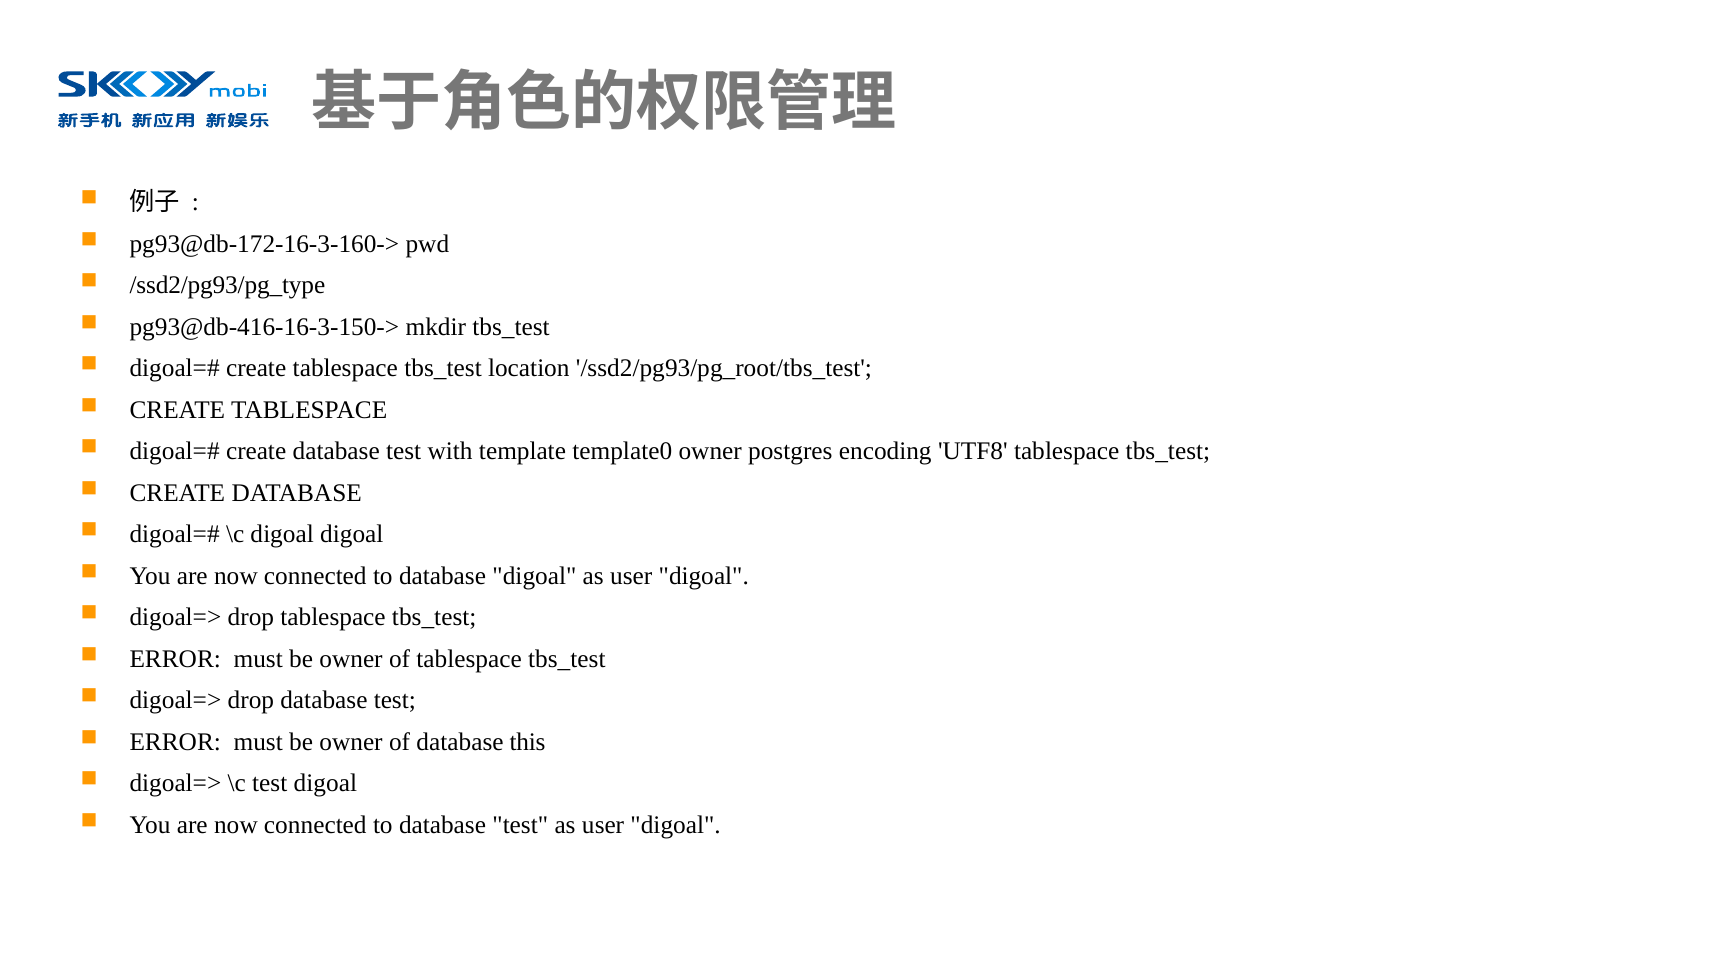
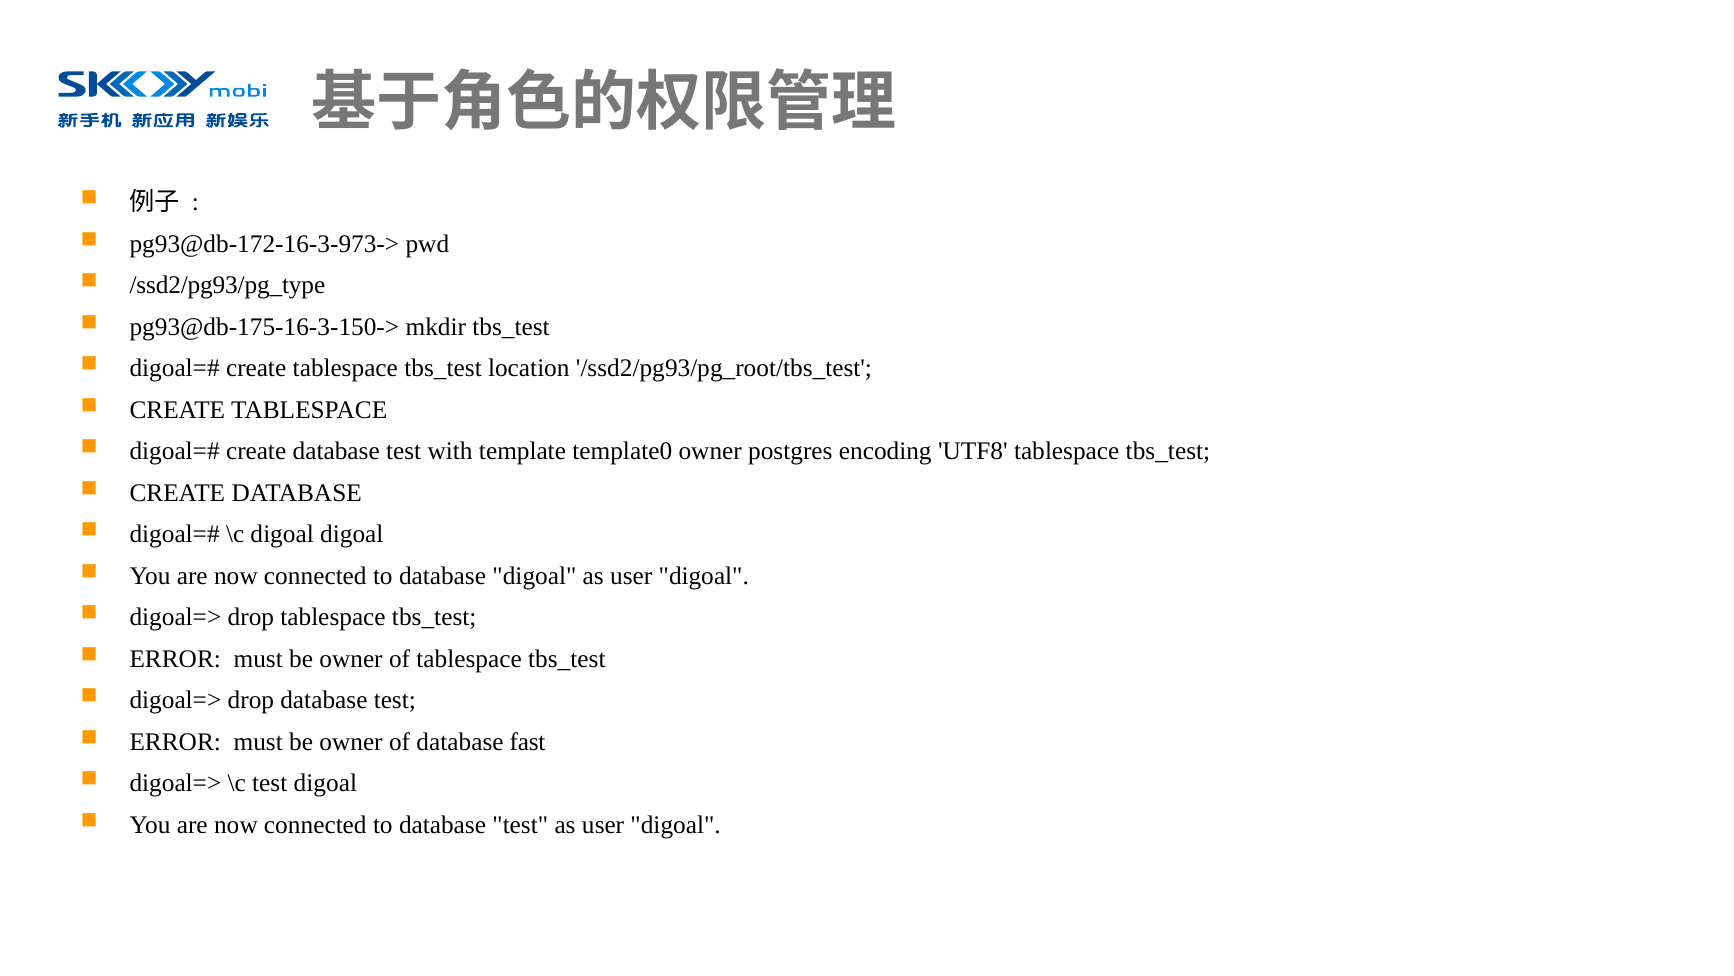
pg93@db-172-16-3-160->: pg93@db-172-16-3-160-> -> pg93@db-172-16-3-973-> (264, 244)
pg93@db-416-16-3-150->: pg93@db-416-16-3-150-> -> pg93@db-175-16-3-150-> (264, 327)
this: this -> fast (527, 741)
